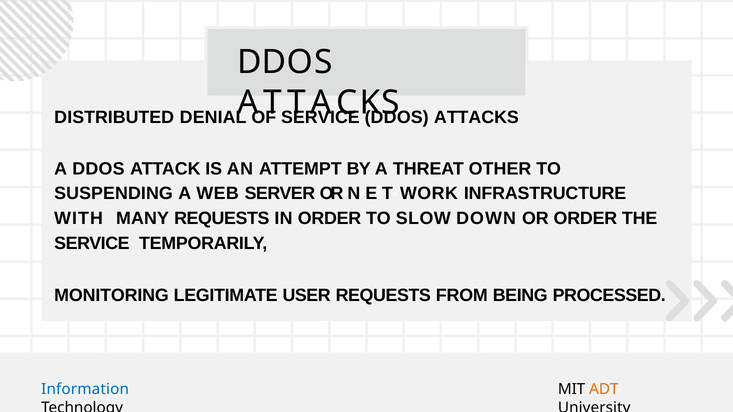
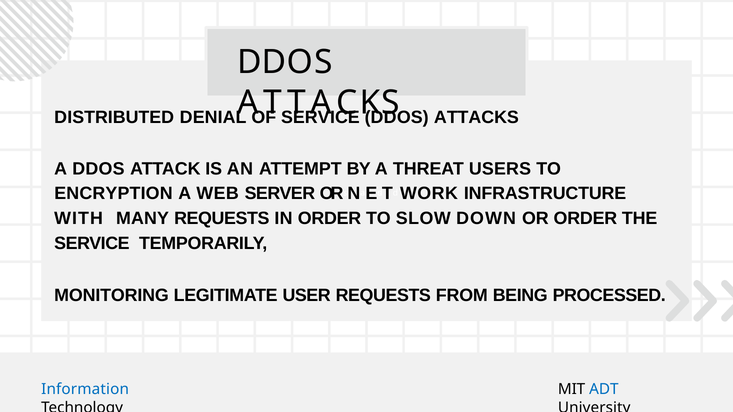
OTHER: OTHER -> USERS (500, 169)
SUSPENDING: SUSPENDING -> ENCRYPTION (113, 194)
ADT colour: orange -> blue (604, 390)
